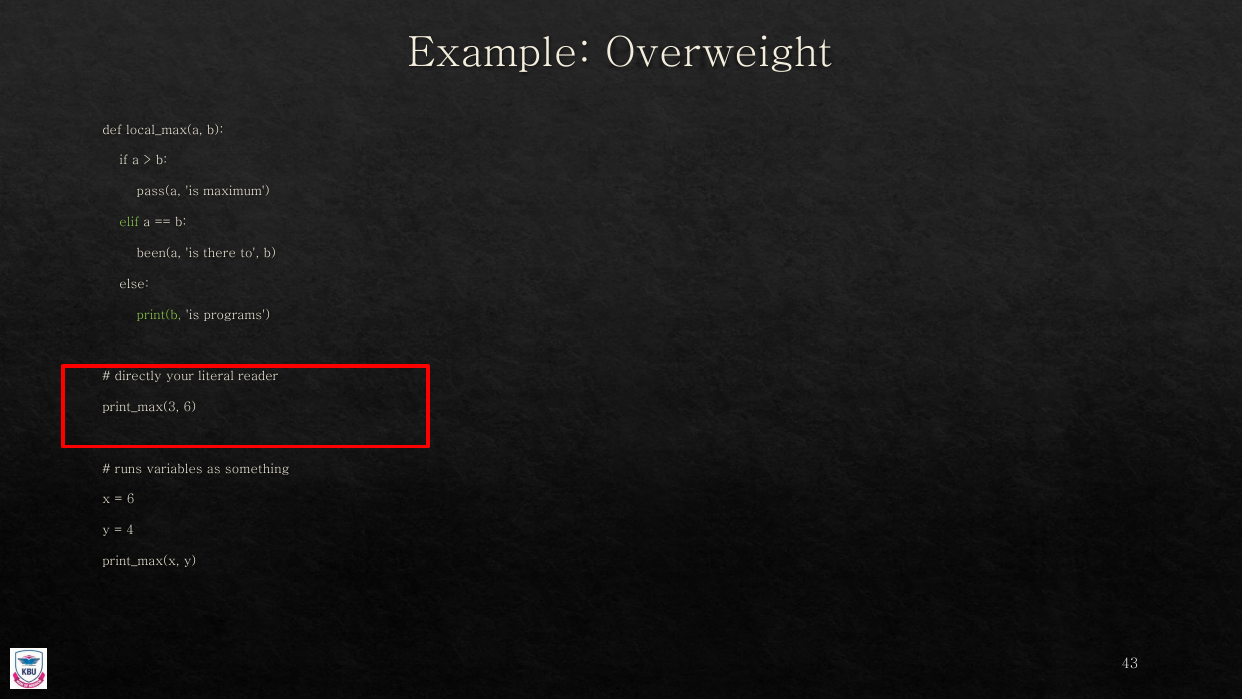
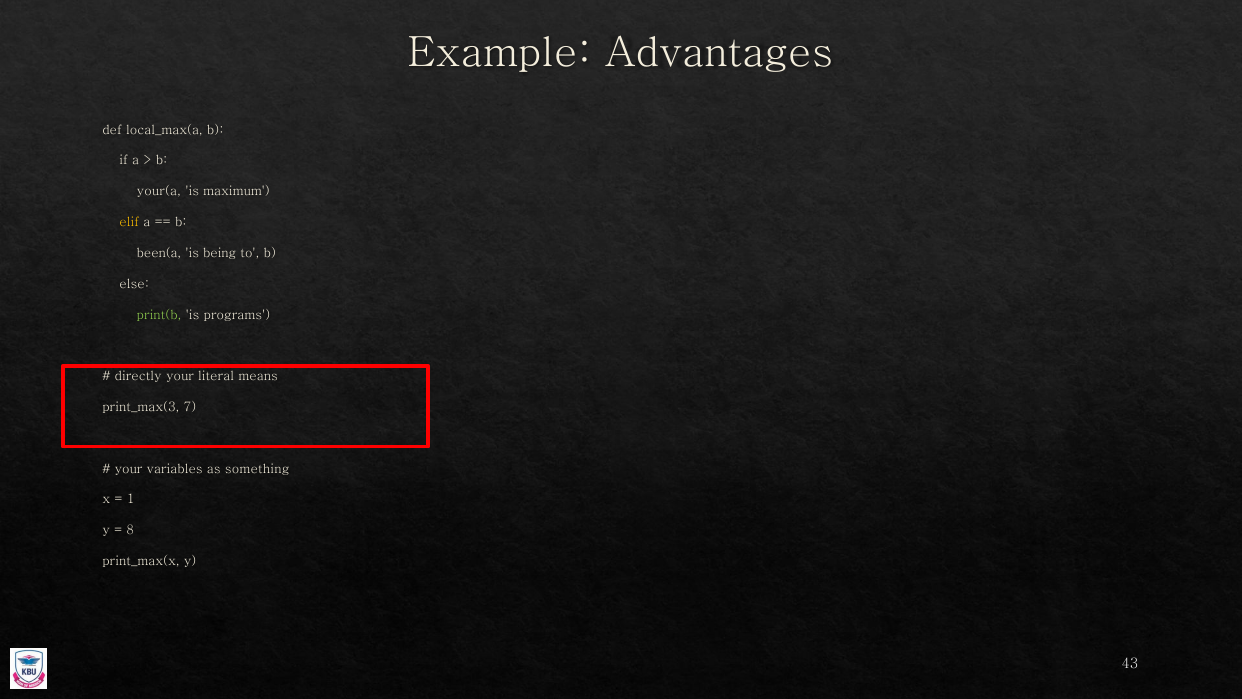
Overweight: Overweight -> Advantages (719, 53)
pass(a: pass(a -> your(a (159, 191)
elif colour: light green -> yellow (129, 222)
there: there -> being (220, 253)
reader: reader -> means (258, 376)
print_max(3 6: 6 -> 7 (190, 407)
runs: runs -> your (129, 469)
6: 6 -> 1 (131, 499)
4: 4 -> 8 (130, 530)
